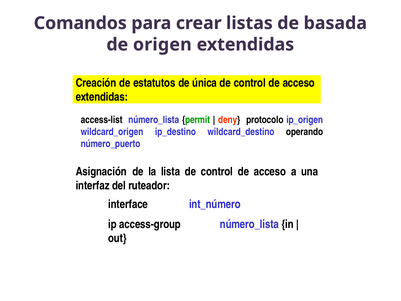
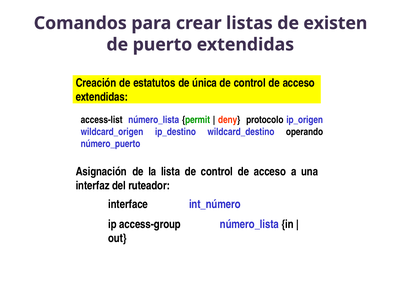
basada: basada -> existen (335, 23)
origen: origen -> puerto (162, 45)
